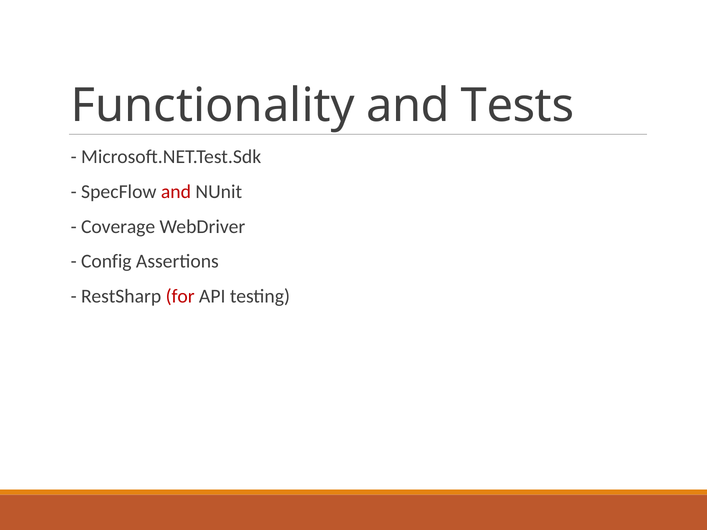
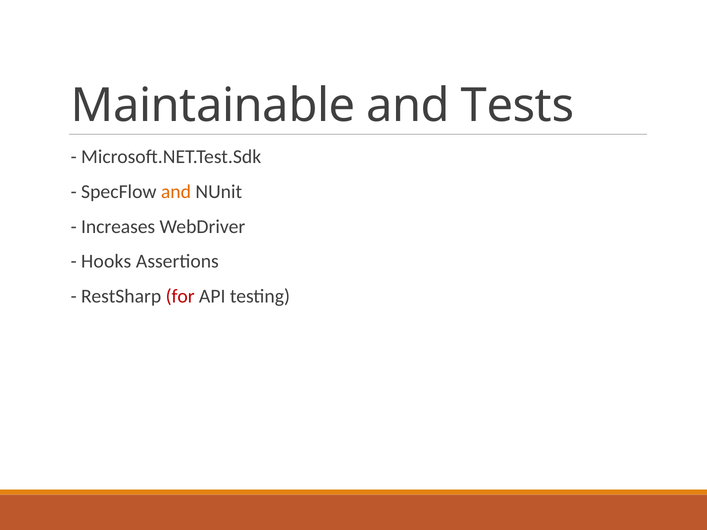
Functionality: Functionality -> Maintainable (213, 106)
and colour: red -> orange (176, 192)
Coverage: Coverage -> Increases (118, 227)
Config: Config -> Hooks (106, 262)
